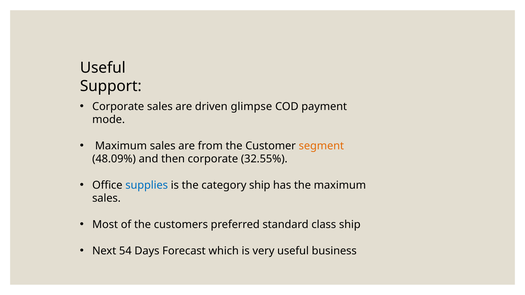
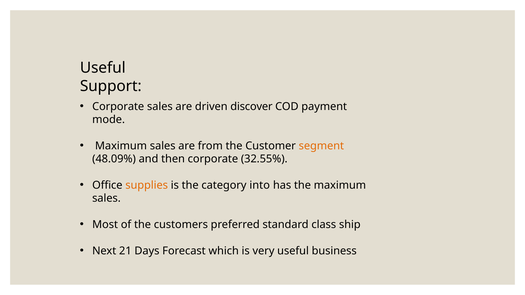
glimpse: glimpse -> discover (251, 107)
supplies colour: blue -> orange (147, 185)
category ship: ship -> into (260, 185)
54: 54 -> 21 (125, 251)
